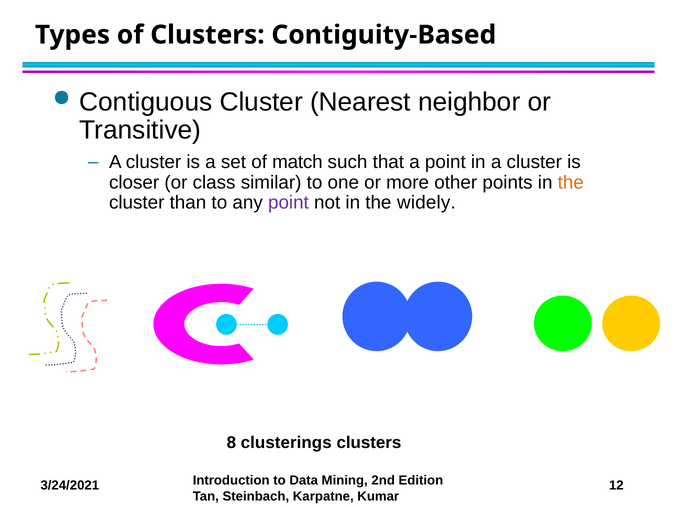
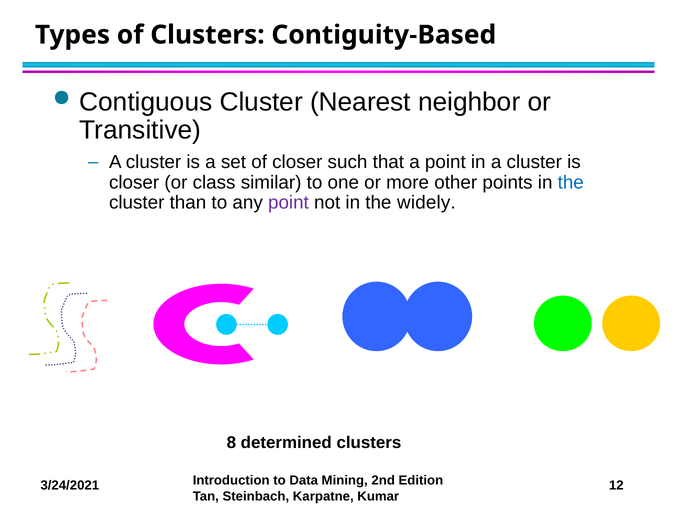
of match: match -> closer (297, 162)
the colour: orange -> blue (571, 183)
clusterings: clusterings -> determined (286, 443)
